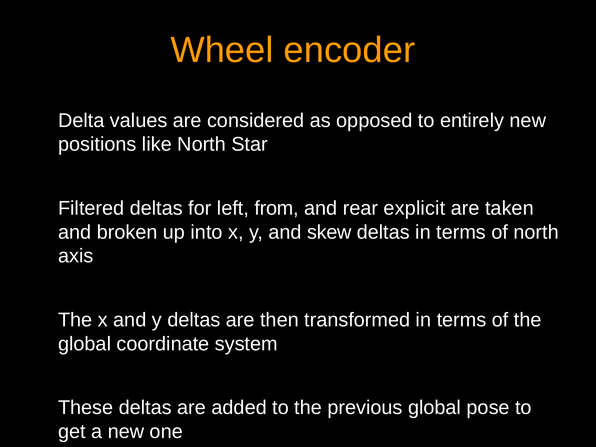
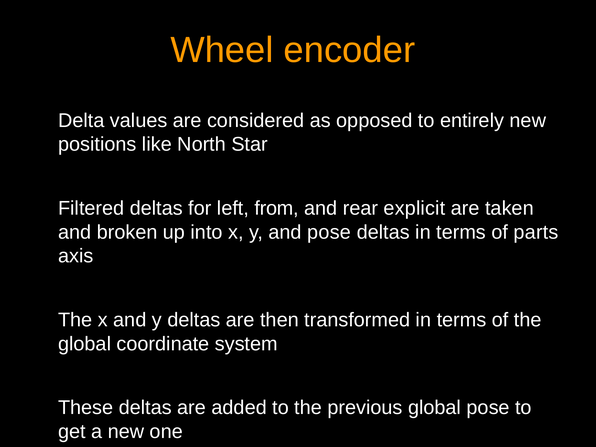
and skew: skew -> pose (329, 232)
of north: north -> parts (536, 232)
